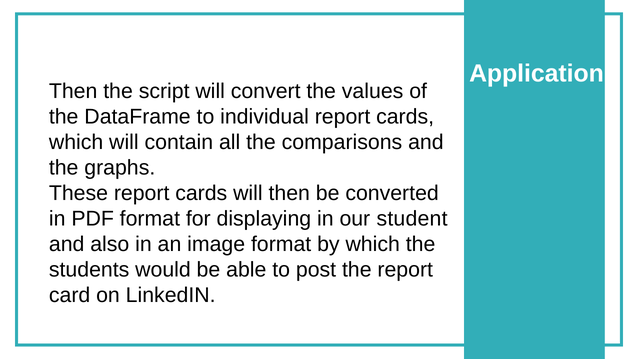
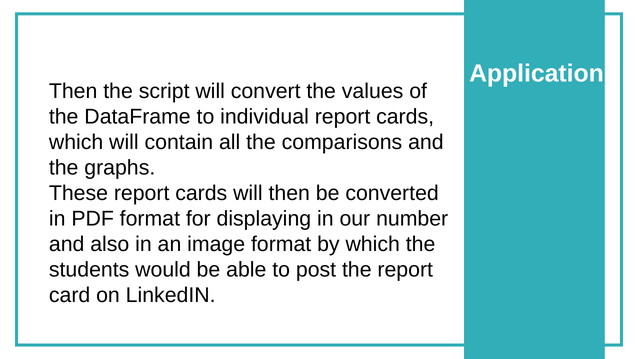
student: student -> number (412, 219)
